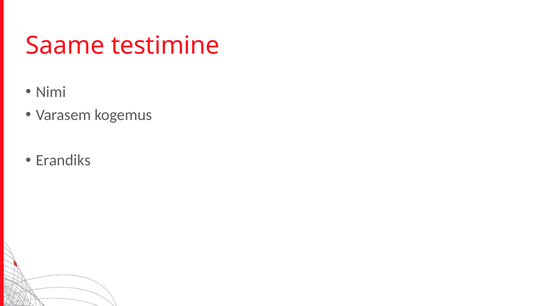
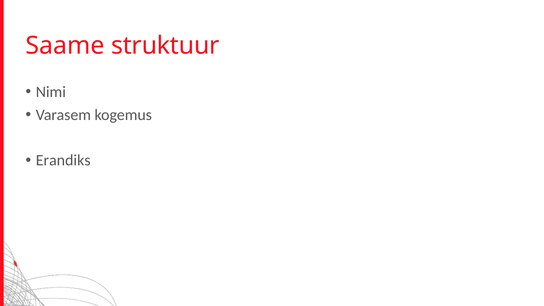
testimine: testimine -> struktuur (165, 46)
